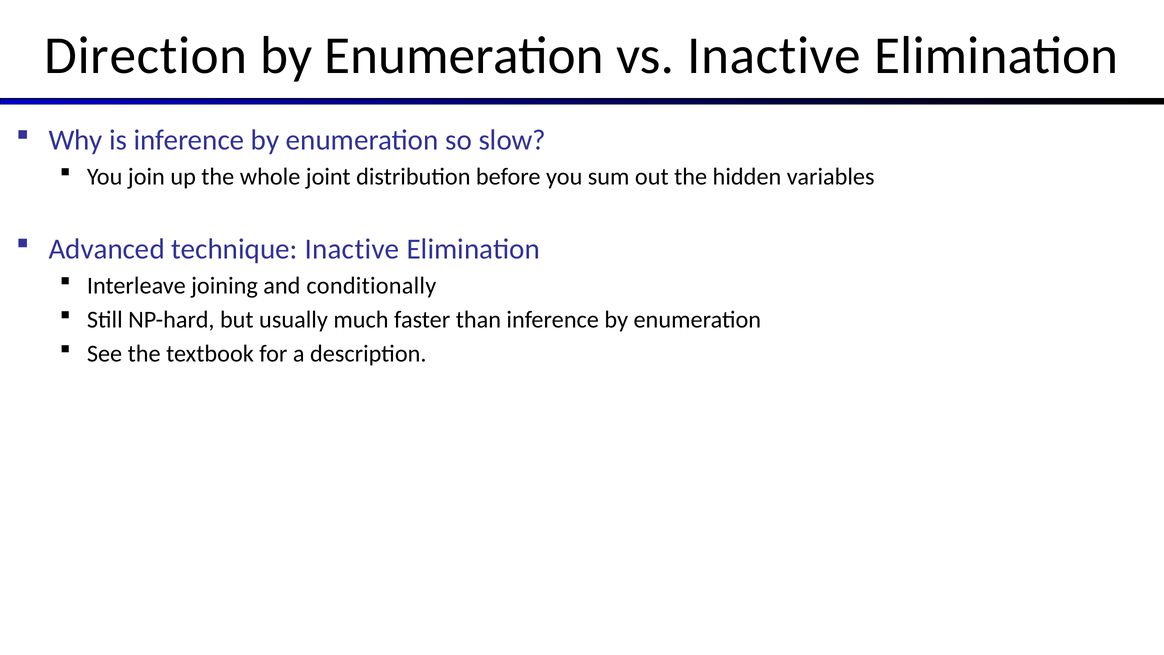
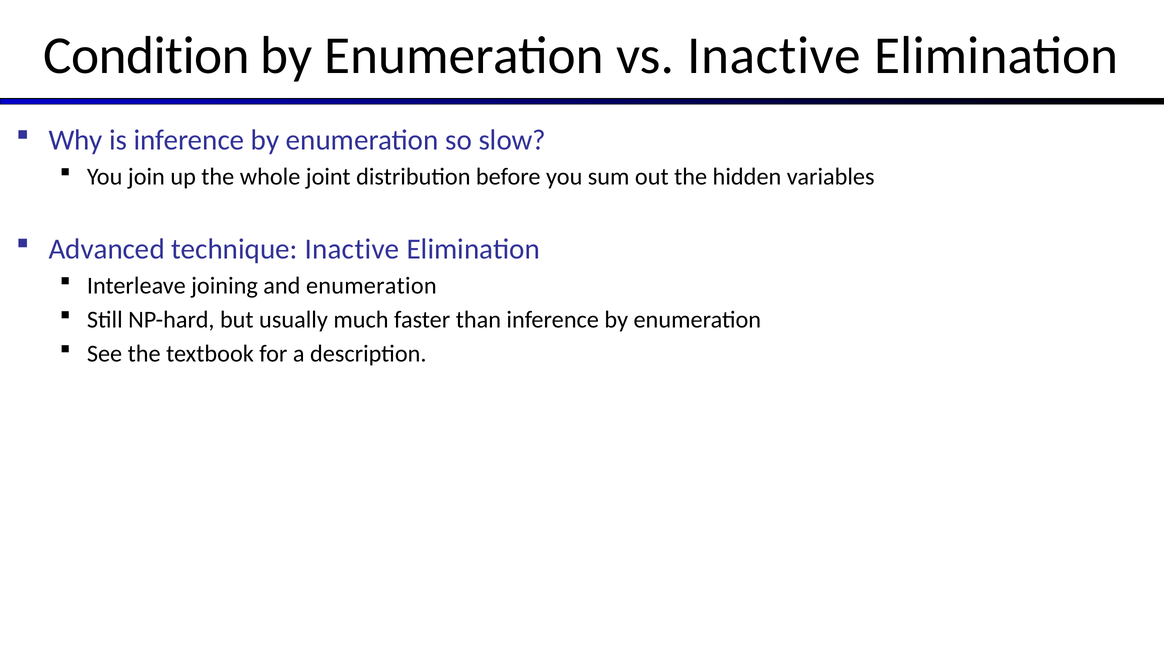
Direction: Direction -> Condition (146, 56)
and conditionally: conditionally -> enumeration (371, 285)
